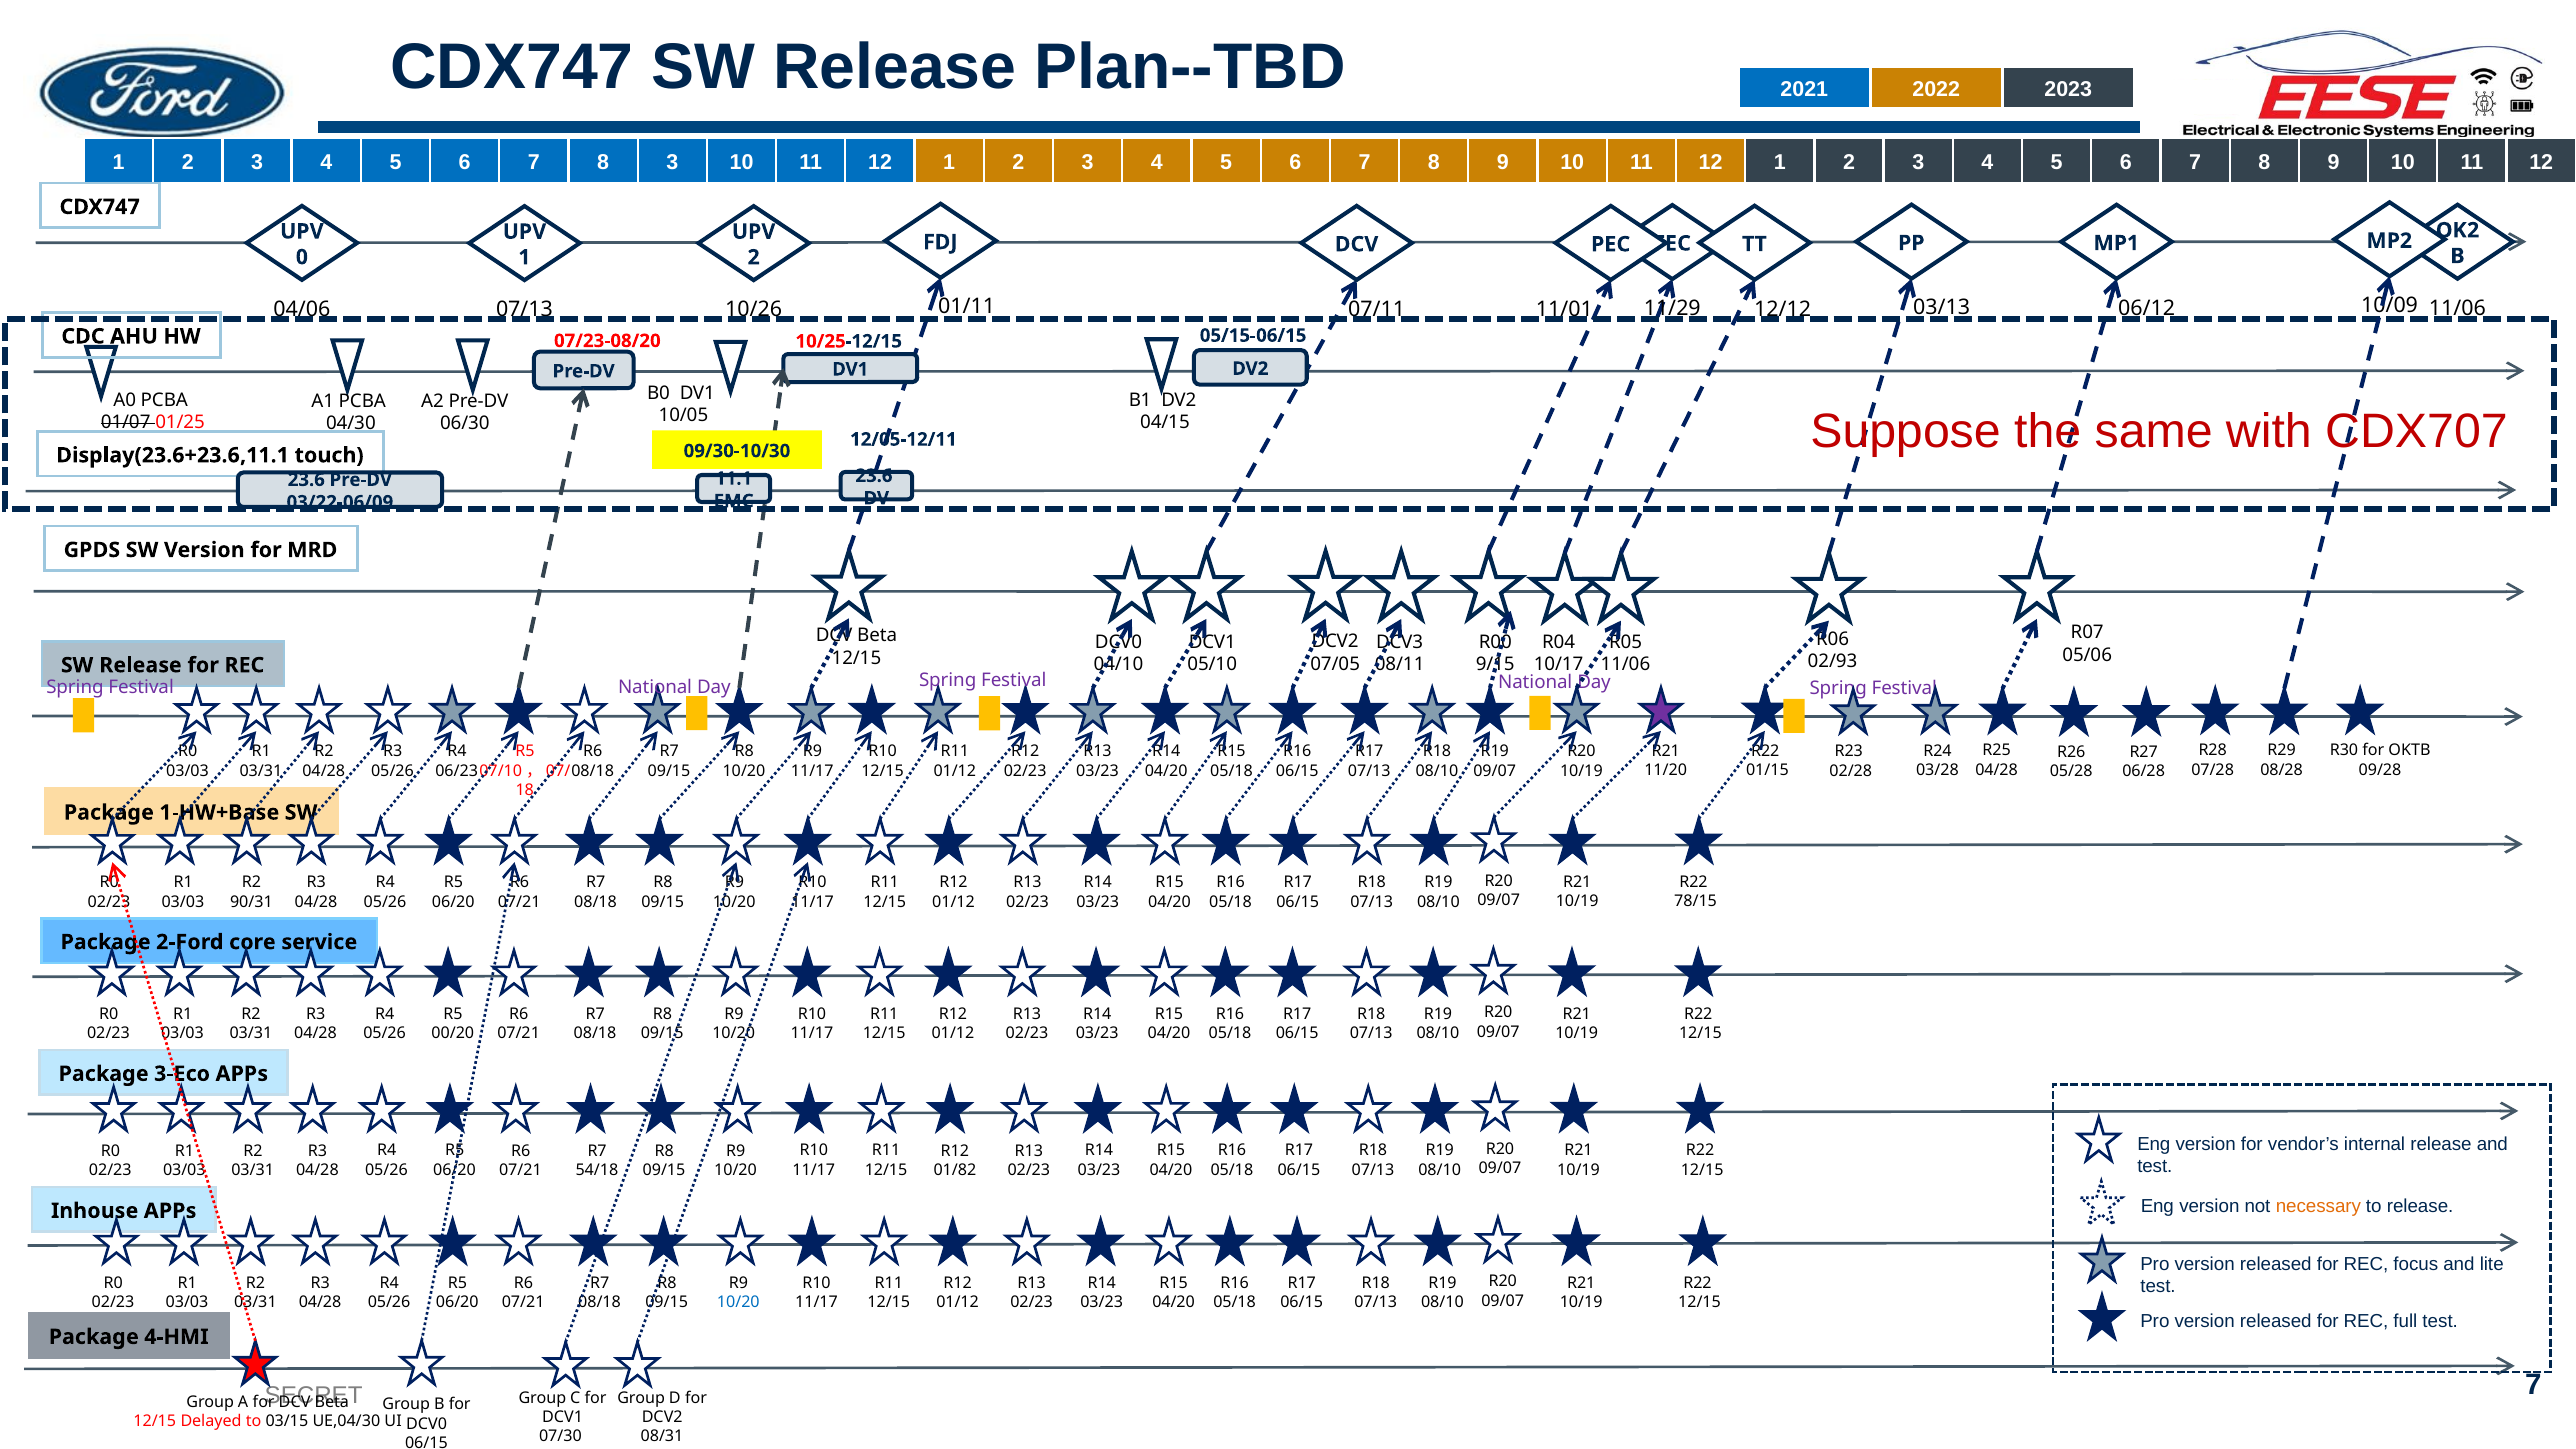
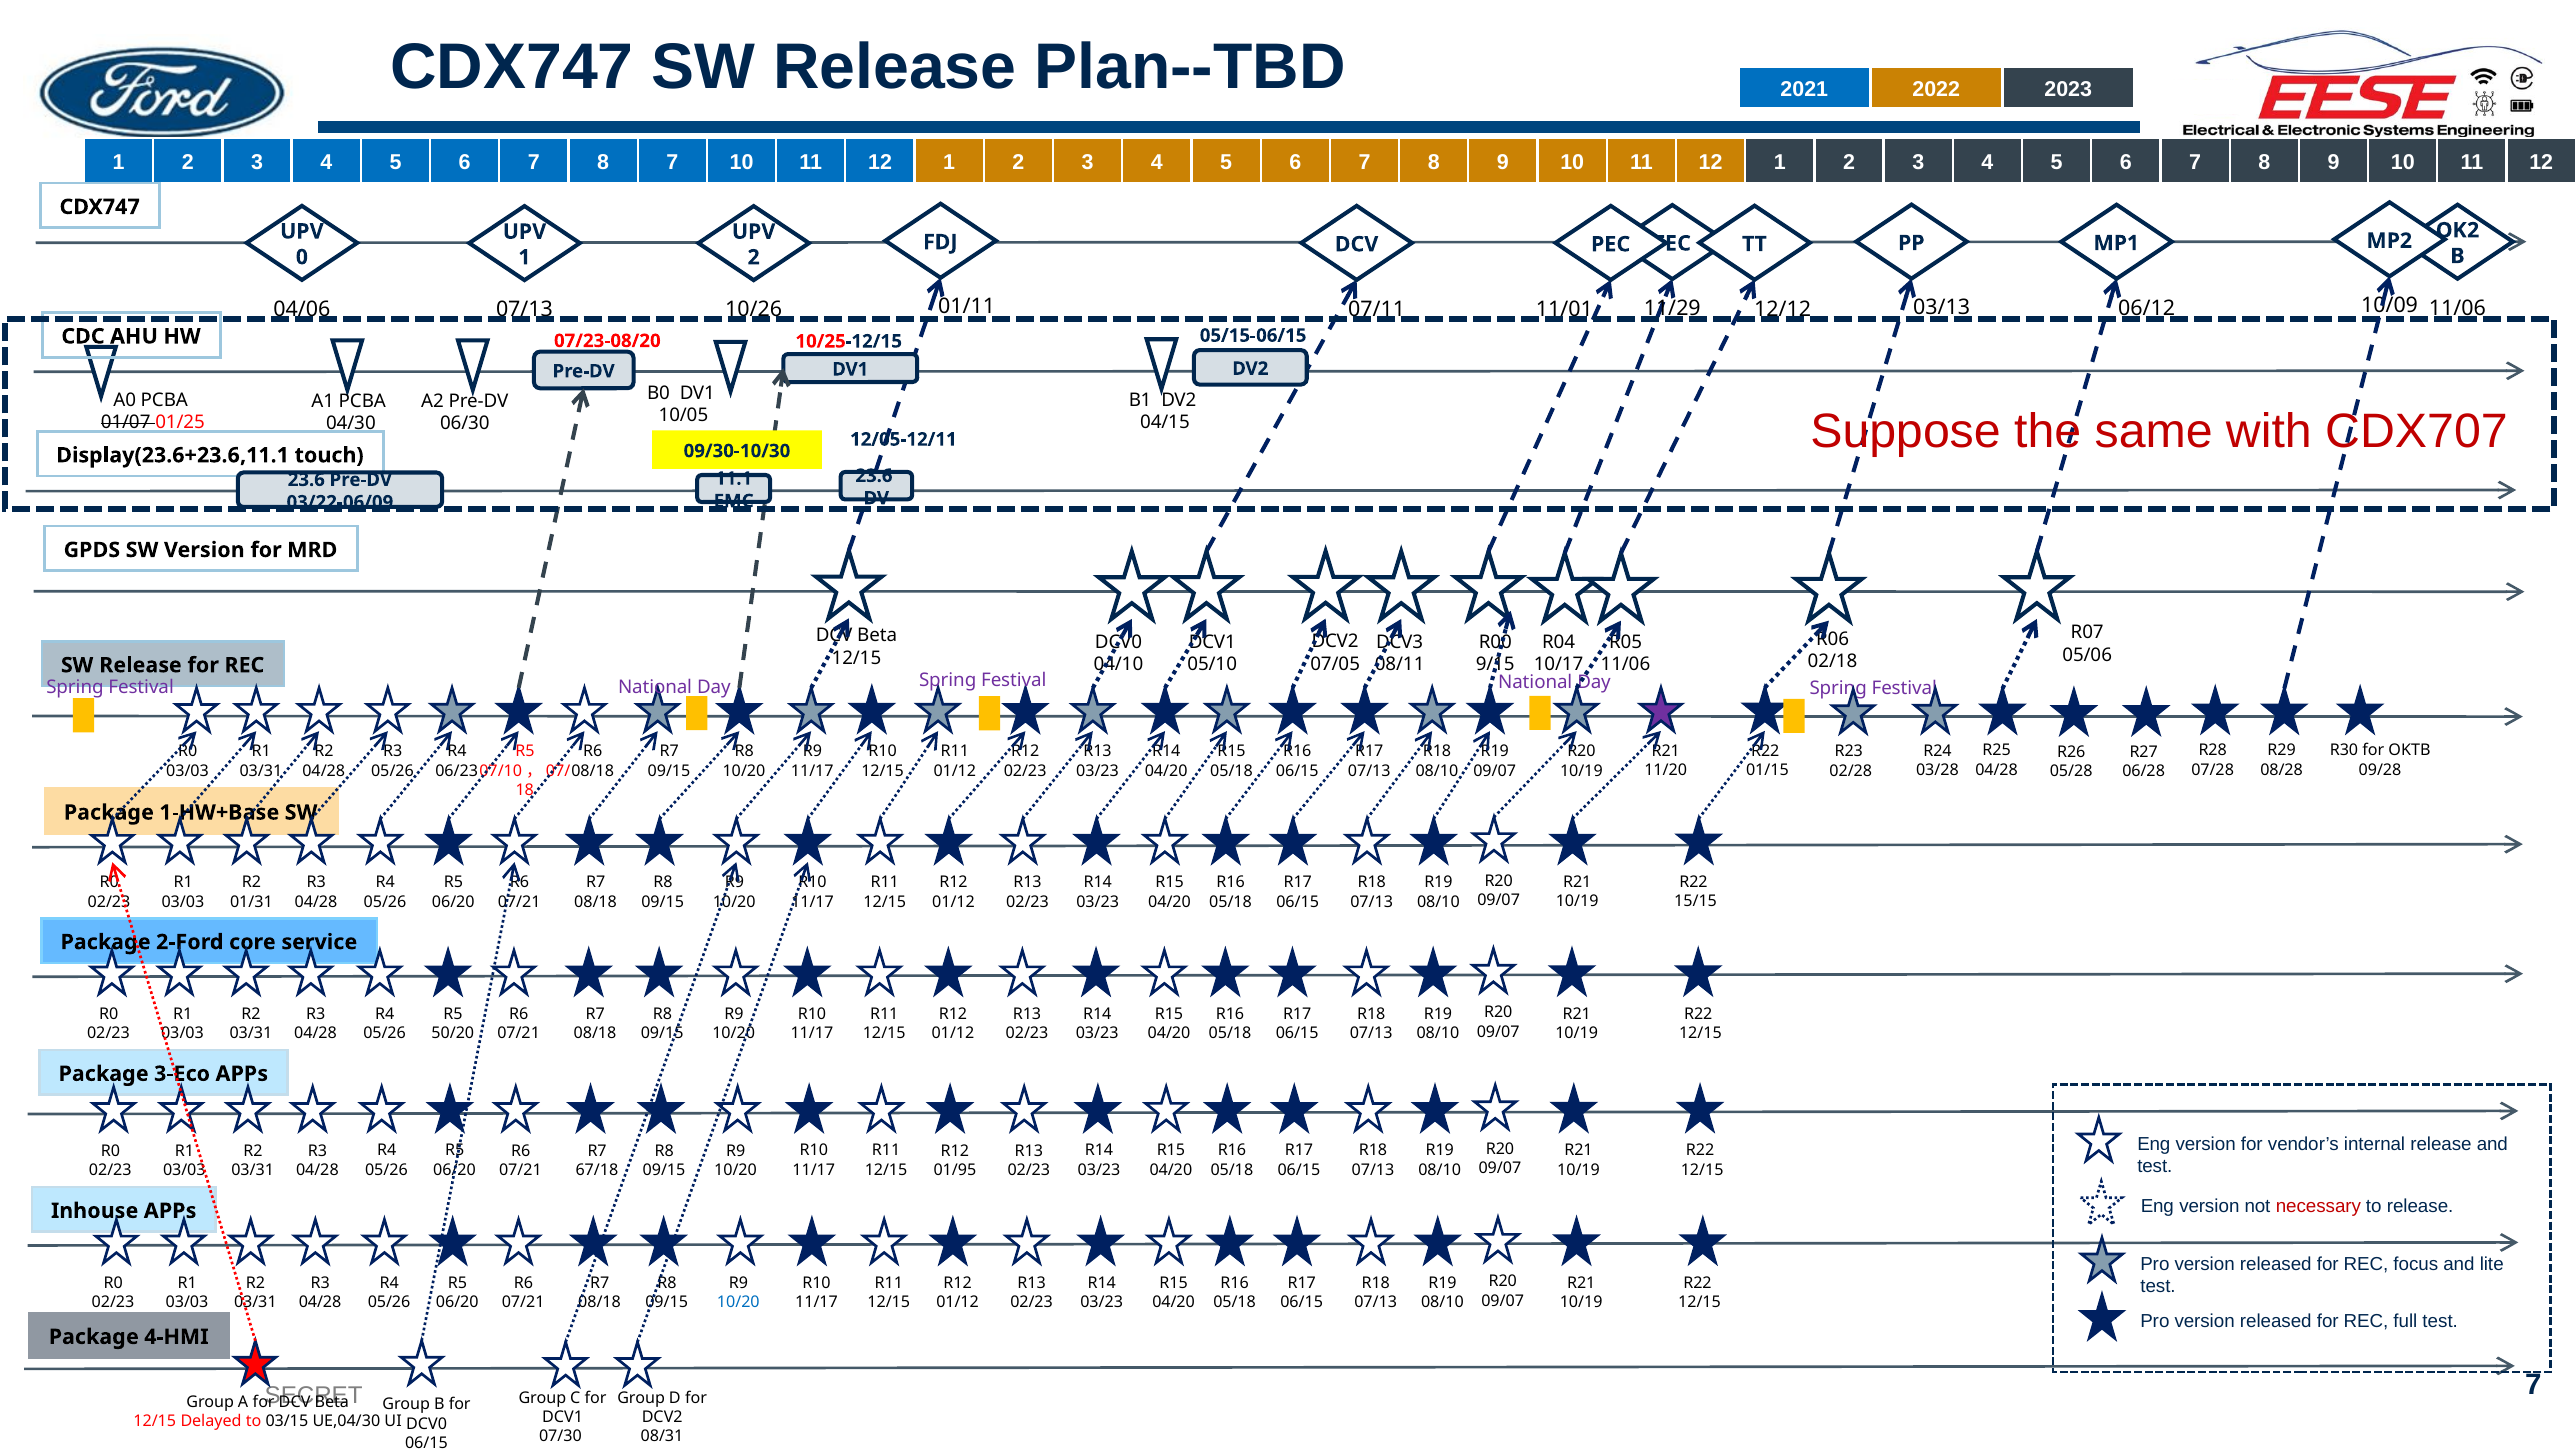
8 3: 3 -> 7 (672, 162)
02/93: 02/93 -> 02/18 (1833, 661)
78/15: 78/15 -> 15/15 (1696, 902)
90/31: 90/31 -> 01/31 (251, 902)
00/20: 00/20 -> 50/20 (453, 1033)
54/18: 54/18 -> 67/18 (597, 1170)
01/82: 01/82 -> 01/95 (955, 1170)
necessary colour: orange -> red (2318, 1206)
